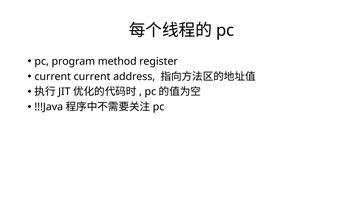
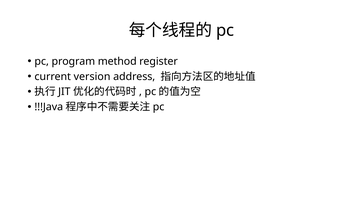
current current: current -> version (92, 77)
